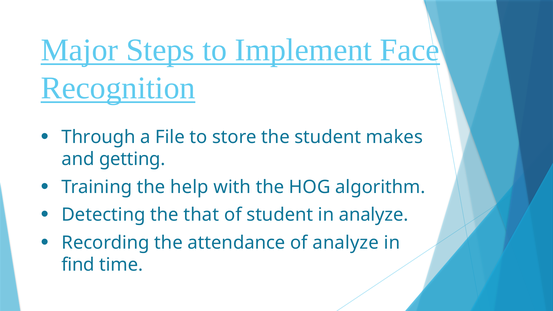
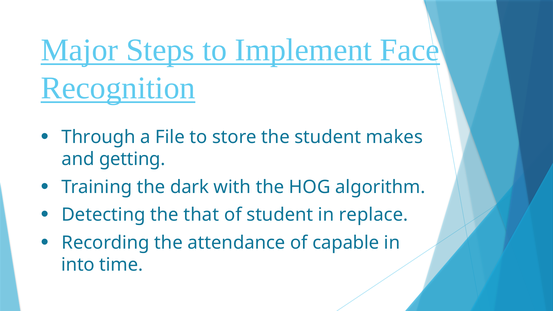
help: help -> dark (190, 187)
in analyze: analyze -> replace (374, 215)
of analyze: analyze -> capable (346, 243)
find: find -> into (78, 265)
